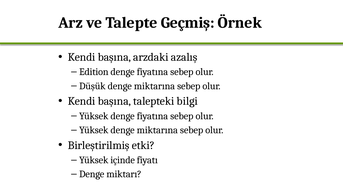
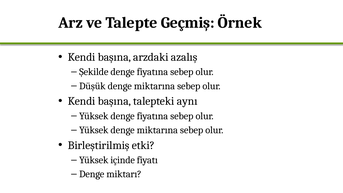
Edition: Edition -> Şekilde (94, 72)
bilgi: bilgi -> aynı (187, 101)
